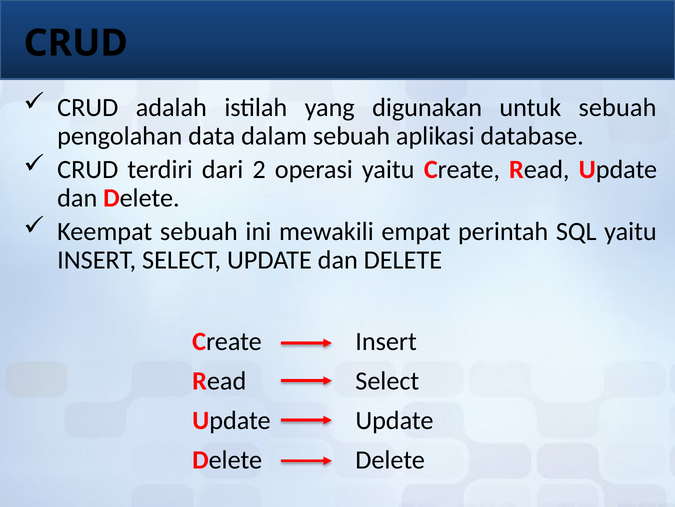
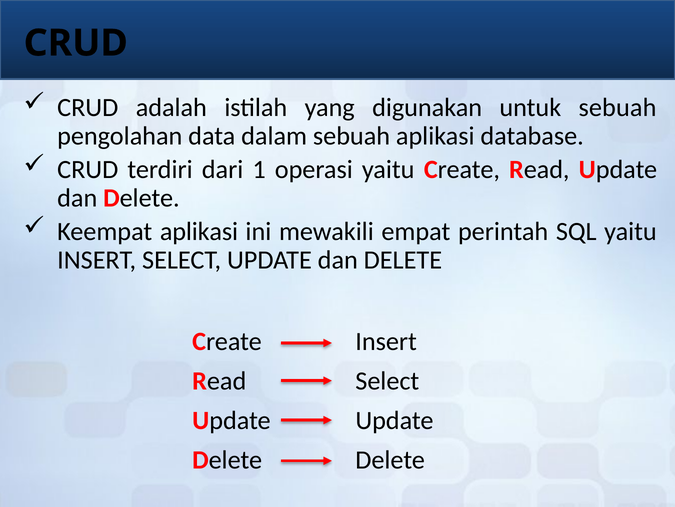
2: 2 -> 1 (259, 169)
Keempat sebuah: sebuah -> aplikasi (199, 231)
